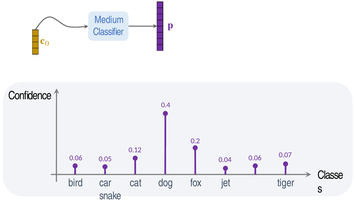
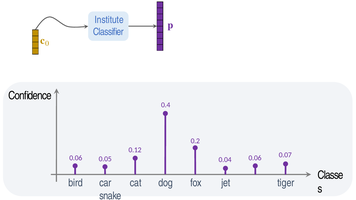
Medium: Medium -> Institute (109, 20)
